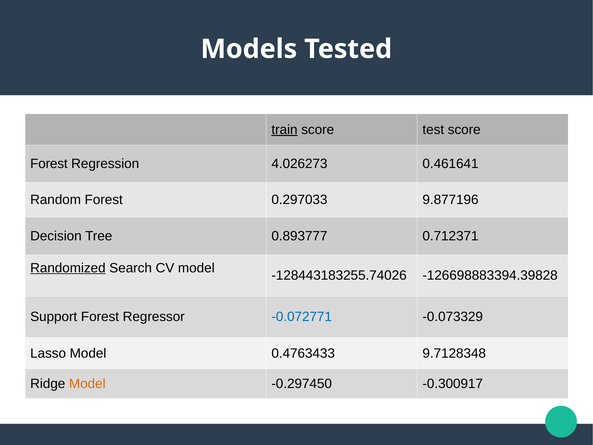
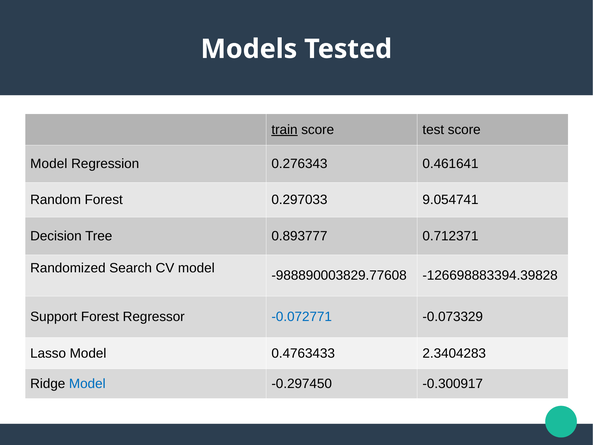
Forest: Forest -> Model (49, 164)
4.026273: 4.026273 -> 0.276343 (299, 164)
9.877196: 9.877196 -> 9.054741 (450, 200)
Randomized underline: present -> none (68, 268)
-128443183255.74026: -128443183255.74026 -> -988890003829.77608 (339, 275)
9.7128348: 9.7128348 -> 2.3404283 (454, 353)
Model colour: orange -> blue (87, 384)
